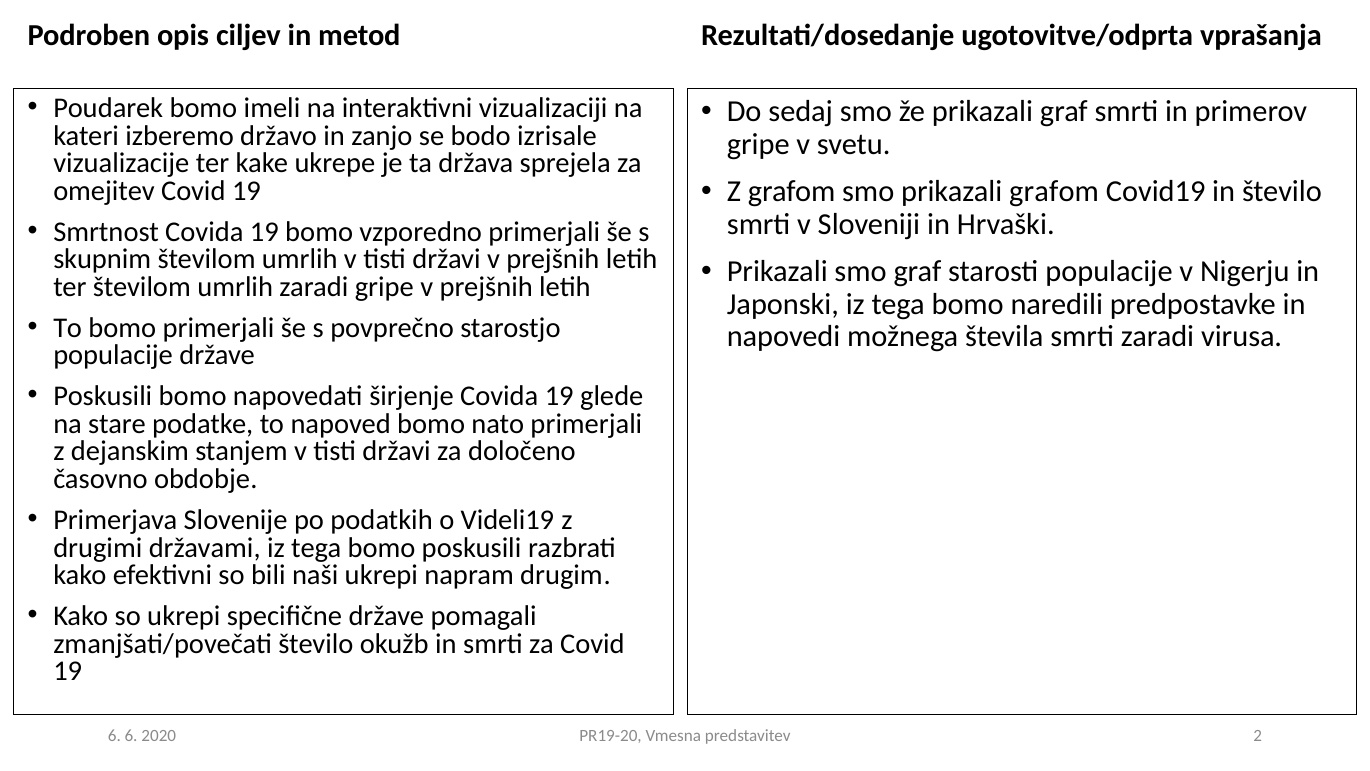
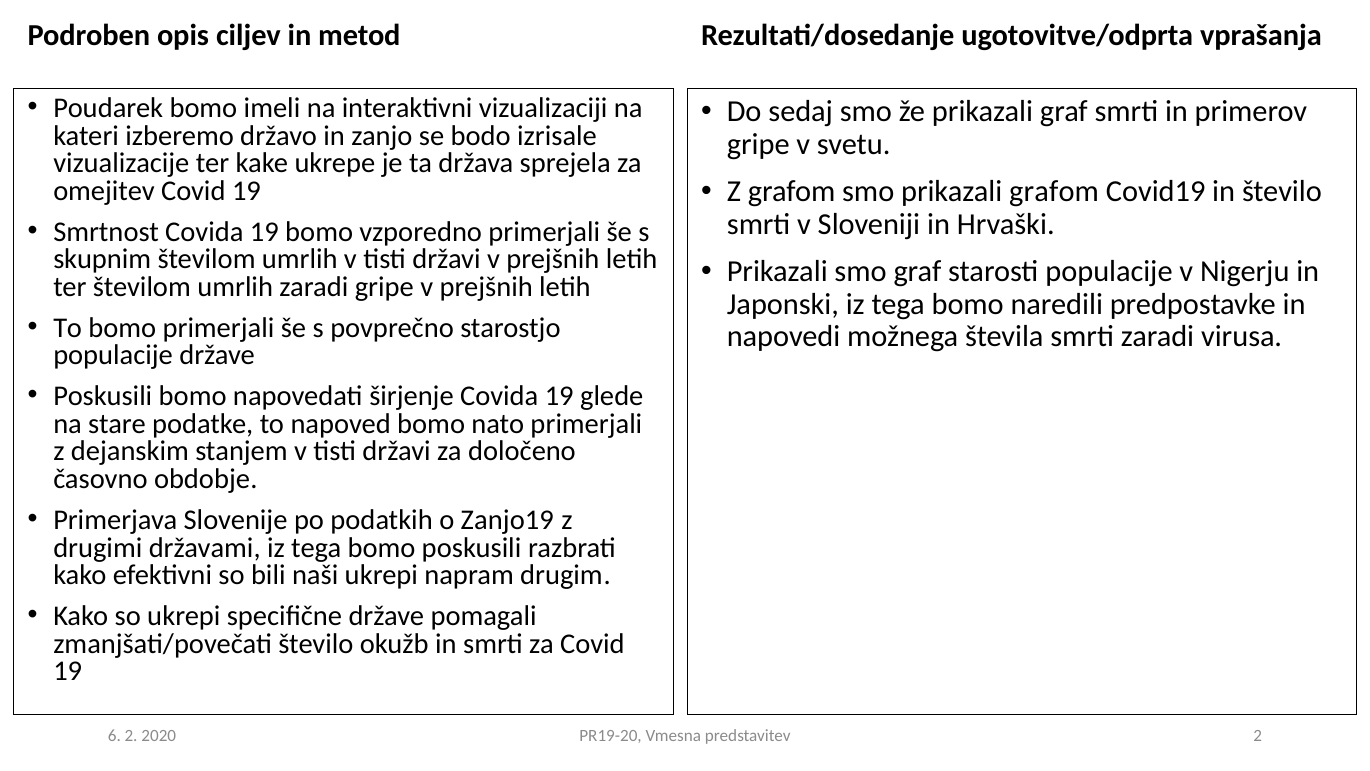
Videli19: Videli19 -> Zanjo19 (507, 520)
6 6: 6 -> 2 (131, 736)
